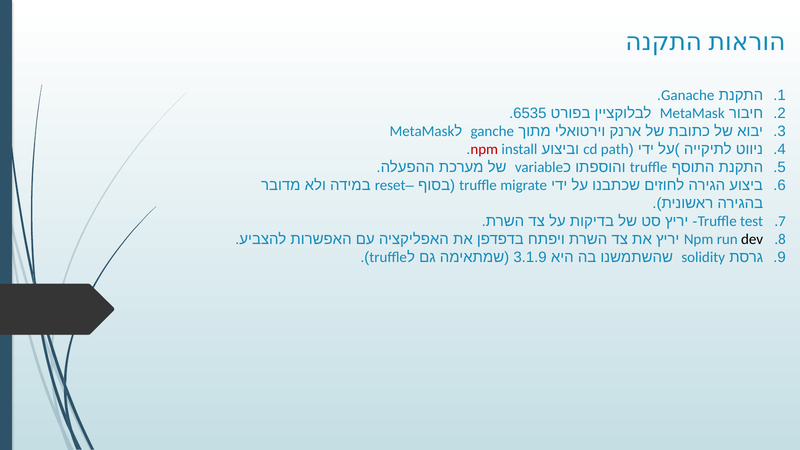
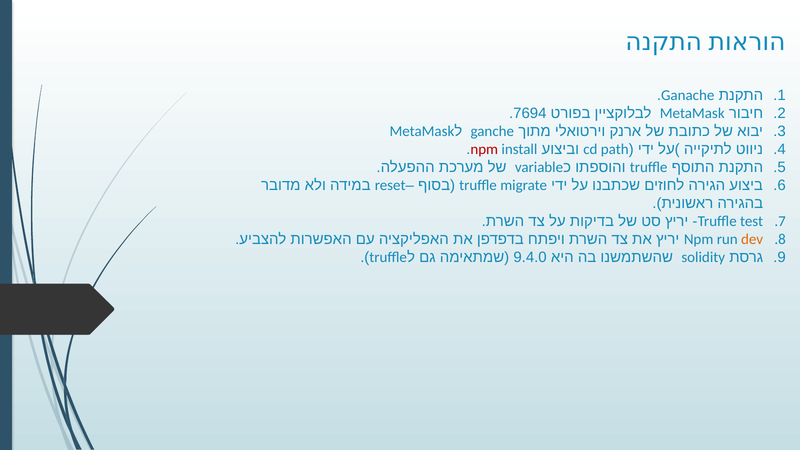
6535: 6535 -> 7694 (530, 113)
dev colour: black -> orange (752, 239)
3.1.9: 3.1.9 -> 9.4.0 (530, 257)
